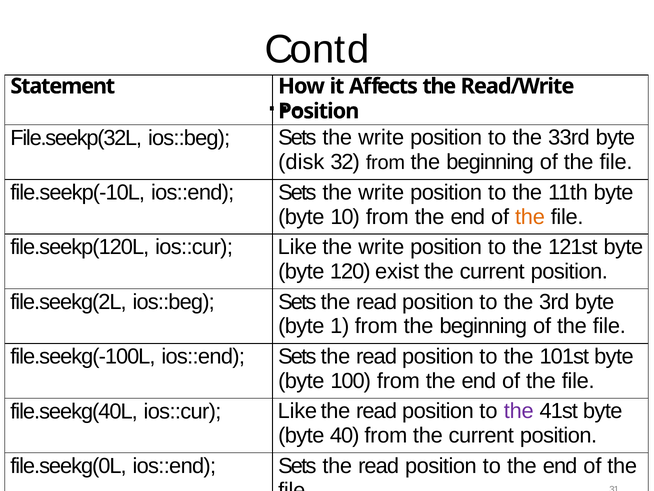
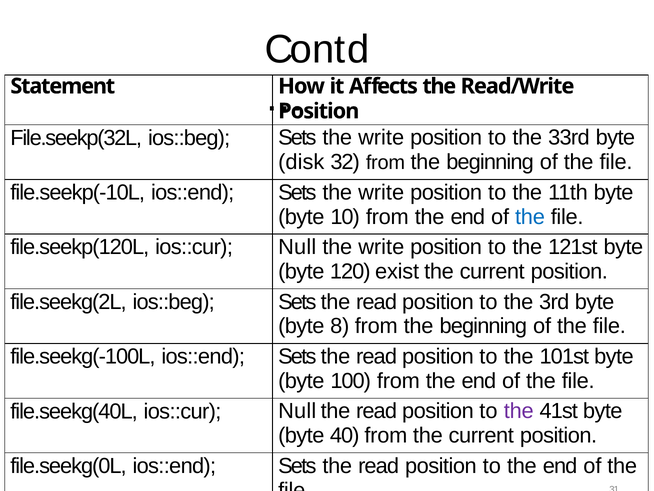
the colour: orange -> blue (530, 217)
file.seekp(120L ios::cur Like: Like -> Null (297, 247)
1: 1 -> 8 (340, 326)
file.seekg(40L ios::cur Like: Like -> Null (297, 411)
